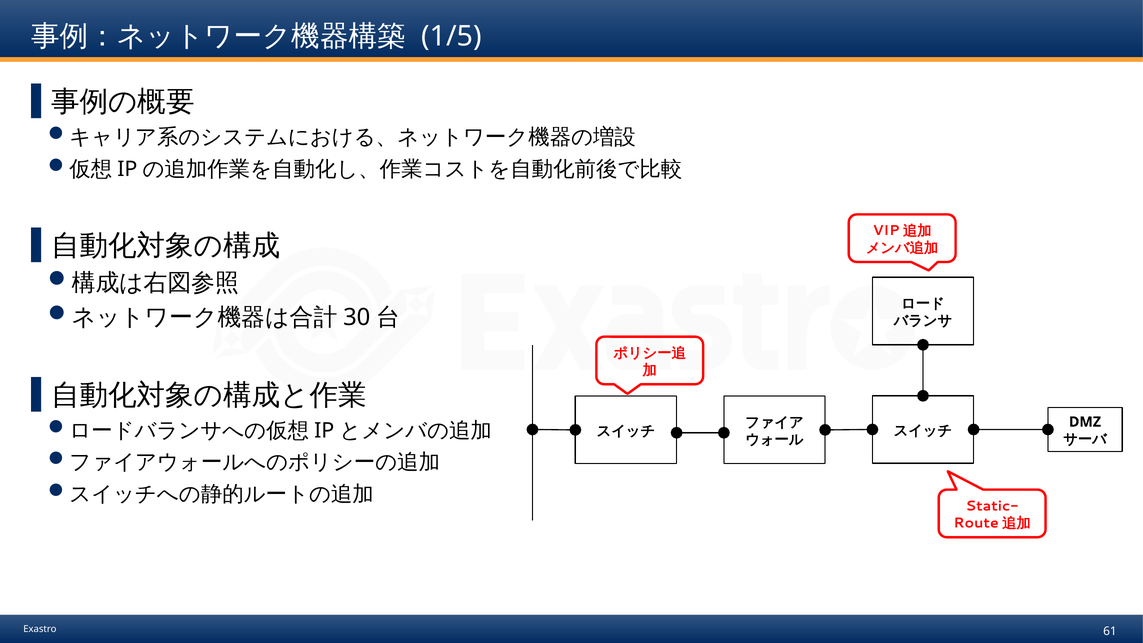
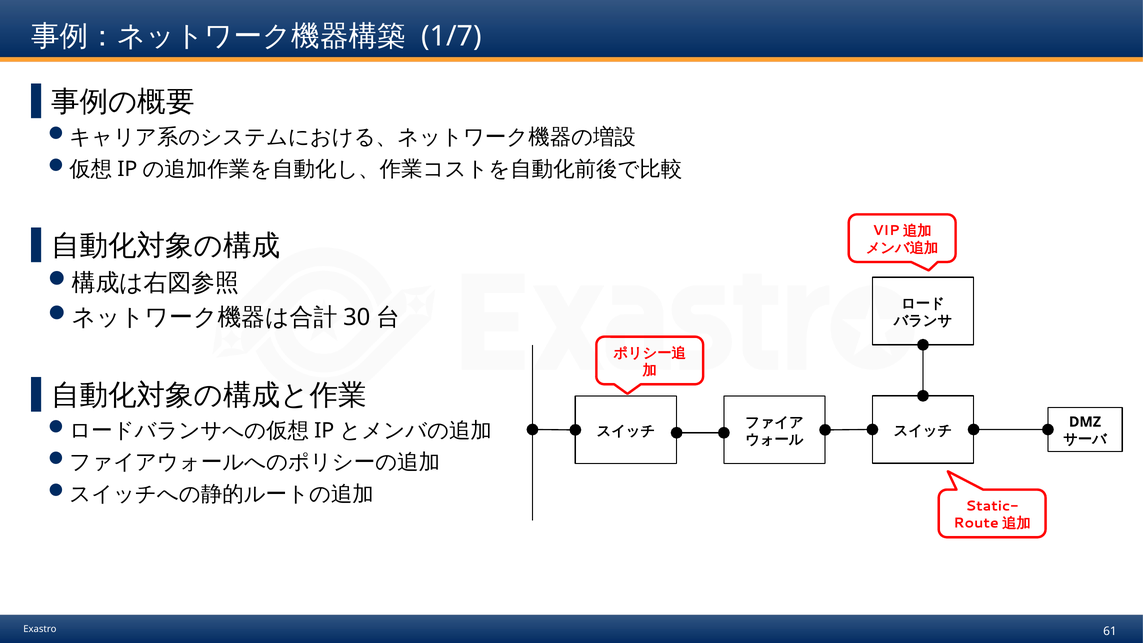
1/5: 1/5 -> 1/7 (451, 36)
